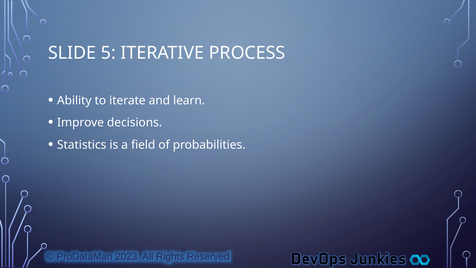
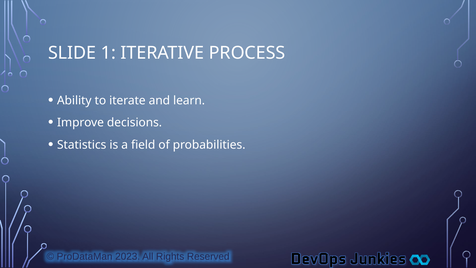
5: 5 -> 1 (108, 53)
